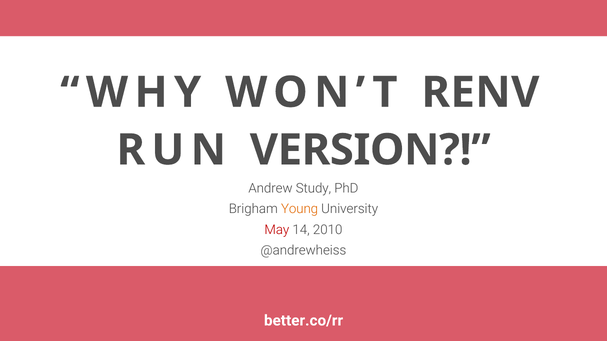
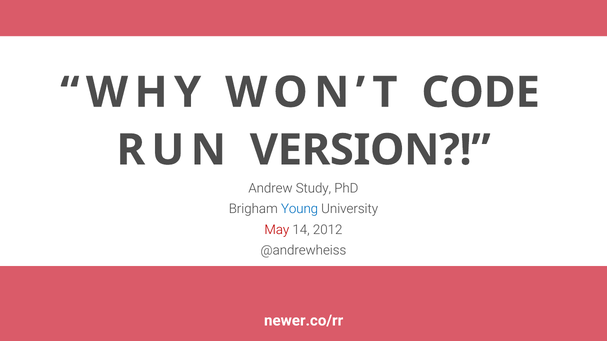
RENV: RENV -> CODE (481, 93)
Young colour: orange -> blue (300, 209)
2010: 2010 -> 2012 (328, 230)
better.co/rr: better.co/rr -> newer.co/rr (304, 321)
